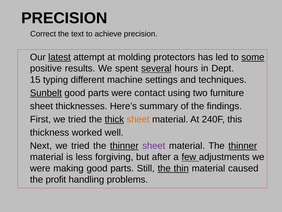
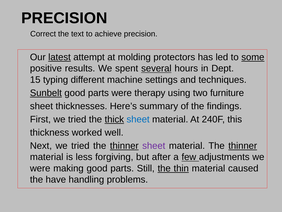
contact: contact -> therapy (150, 93)
sheet colour: orange -> blue (138, 119)
profit: profit -> have (56, 179)
